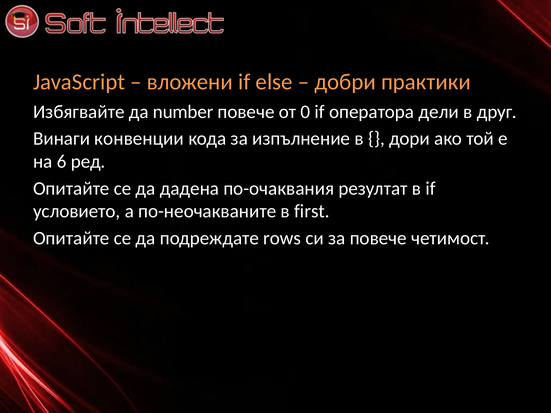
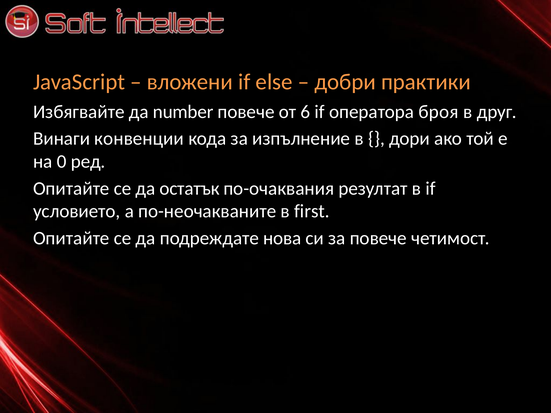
0: 0 -> 6 (305, 112)
дели: дели -> броя (439, 112)
6: 6 -> 0 (62, 162)
дадена: дадена -> остатък (190, 188)
rows: rows -> нова (282, 238)
